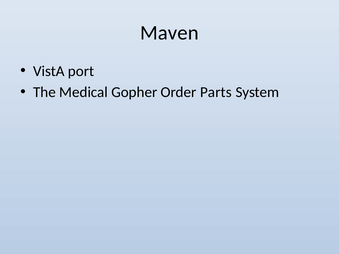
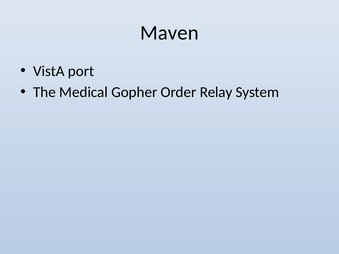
Parts: Parts -> Relay (216, 92)
